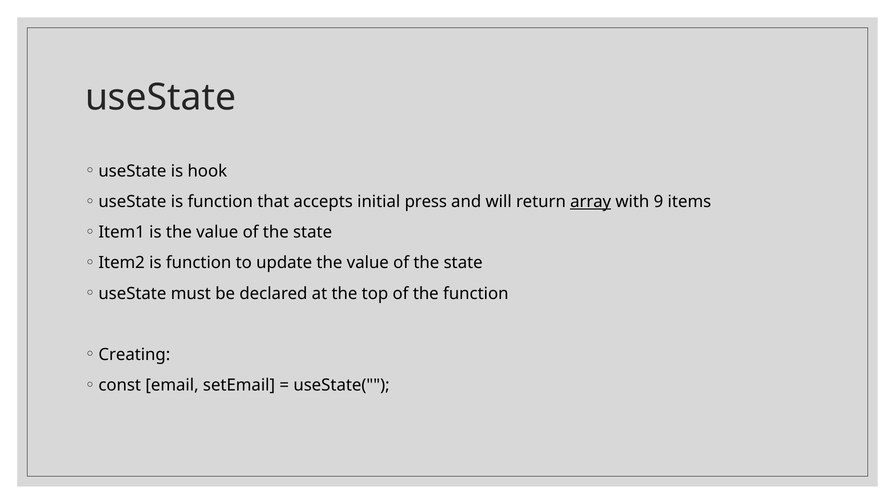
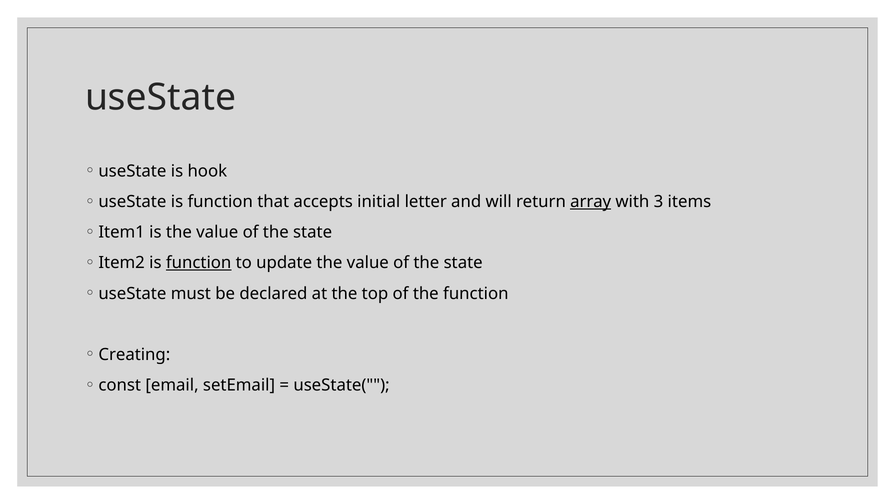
press: press -> letter (426, 202)
9: 9 -> 3 (658, 202)
function underline: none -> present (199, 263)
